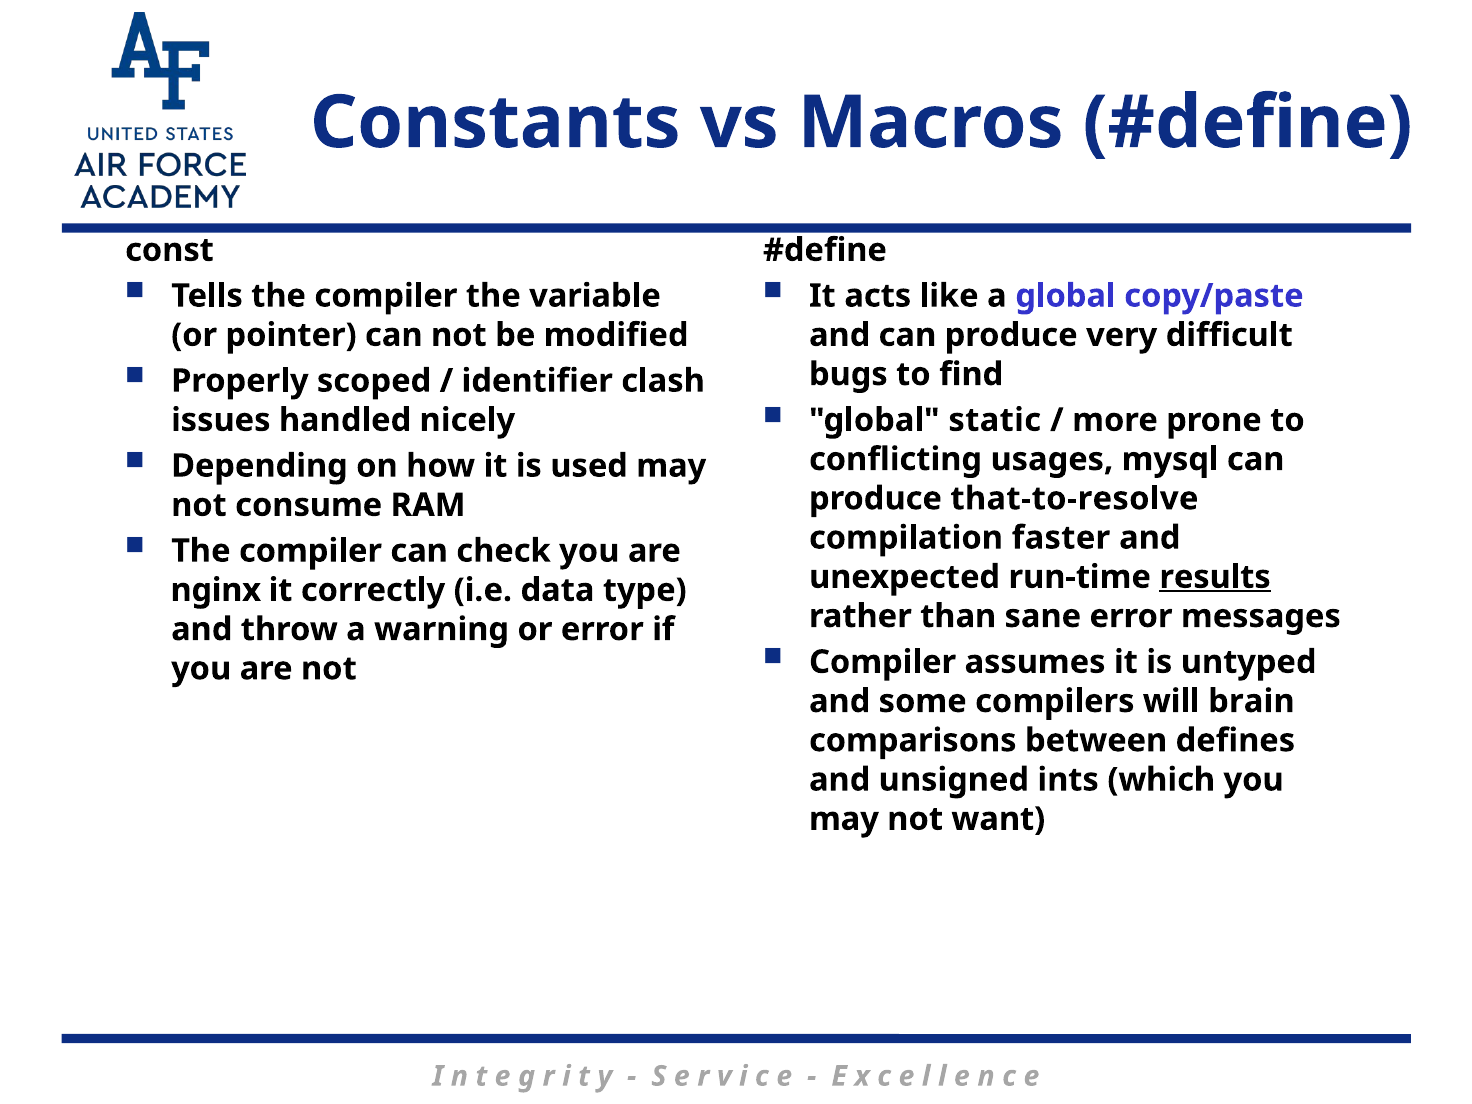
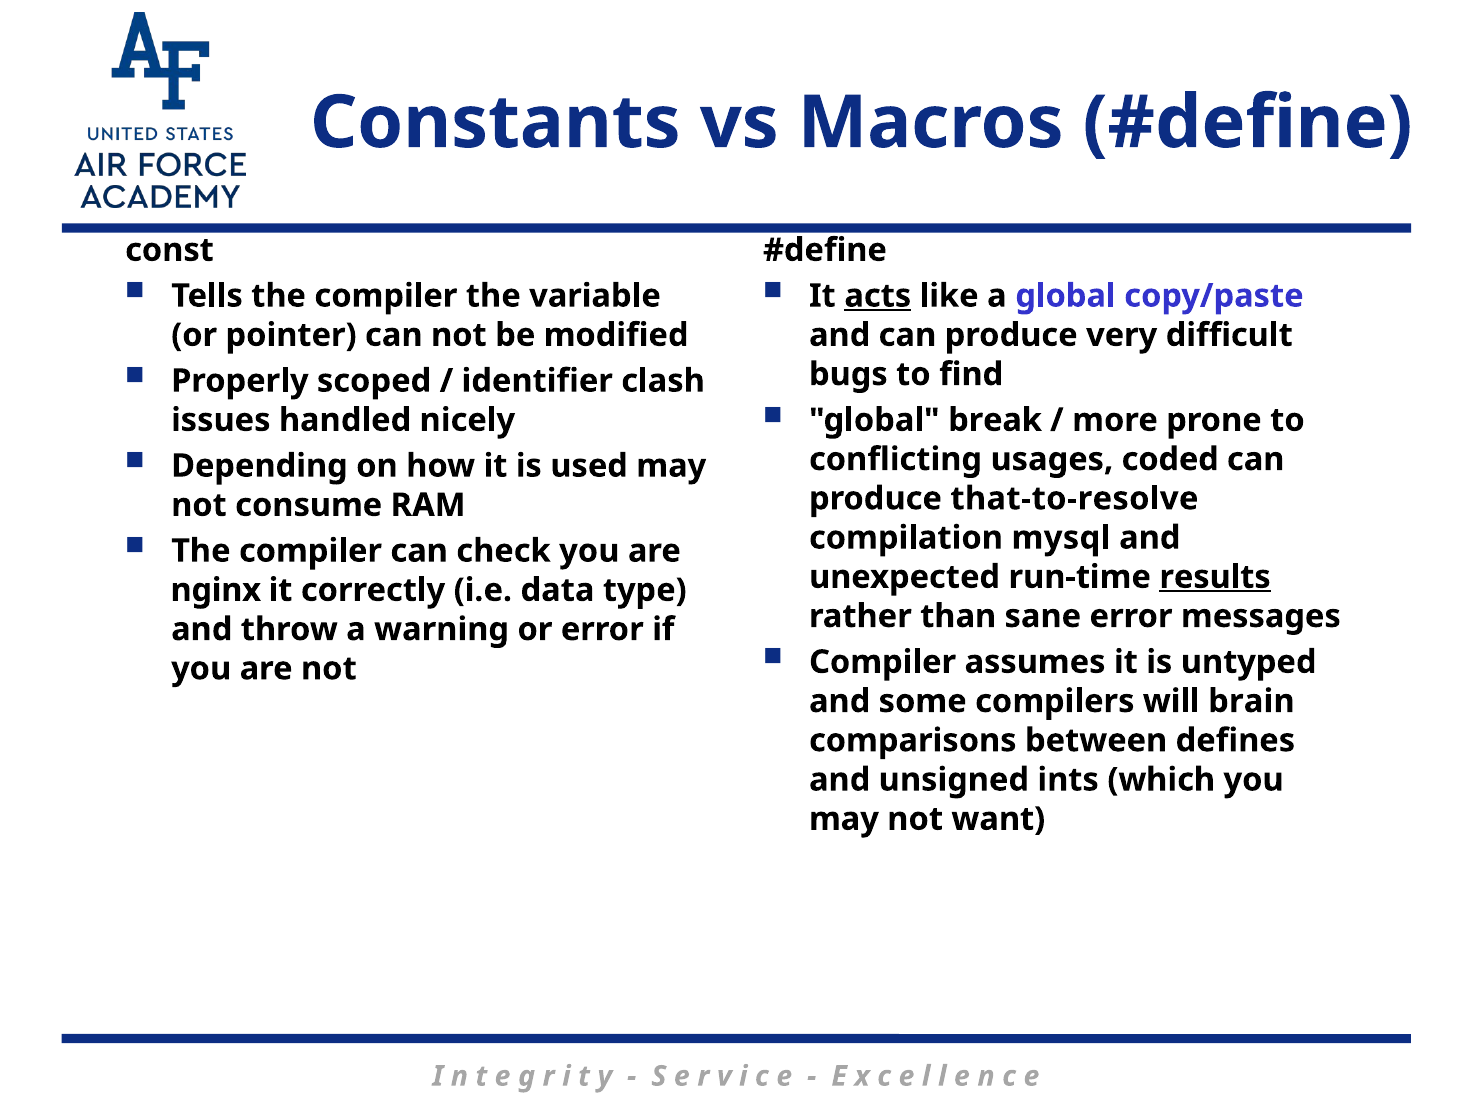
acts underline: none -> present (878, 296)
static: static -> break (995, 420)
mysql: mysql -> coded (1170, 459)
faster: faster -> mysql (1061, 538)
